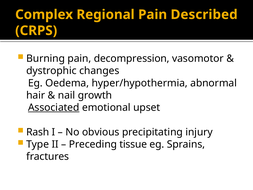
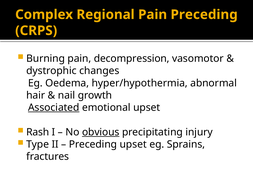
Pain Described: Described -> Preceding (204, 15)
obvious underline: none -> present (101, 132)
Preceding tissue: tissue -> upset (133, 144)
